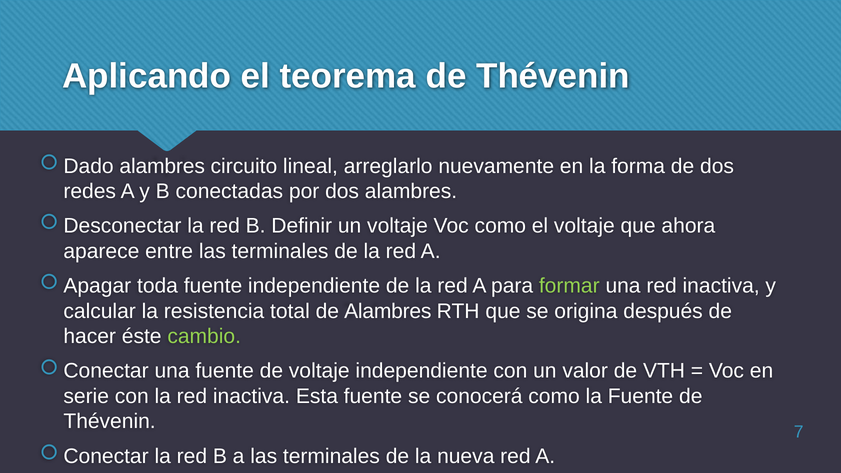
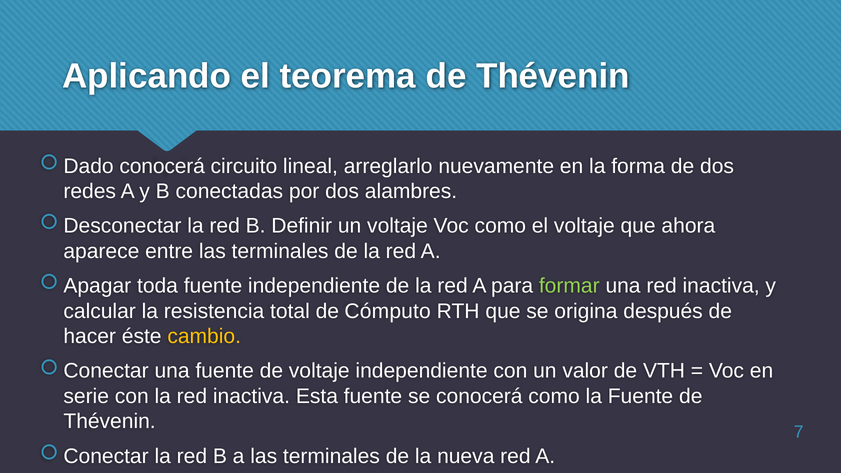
alambres: alambres -> conocerá (162, 166)
de Alambres: Alambres -> Cómputo (388, 311)
cambio colour: light green -> yellow (204, 336)
